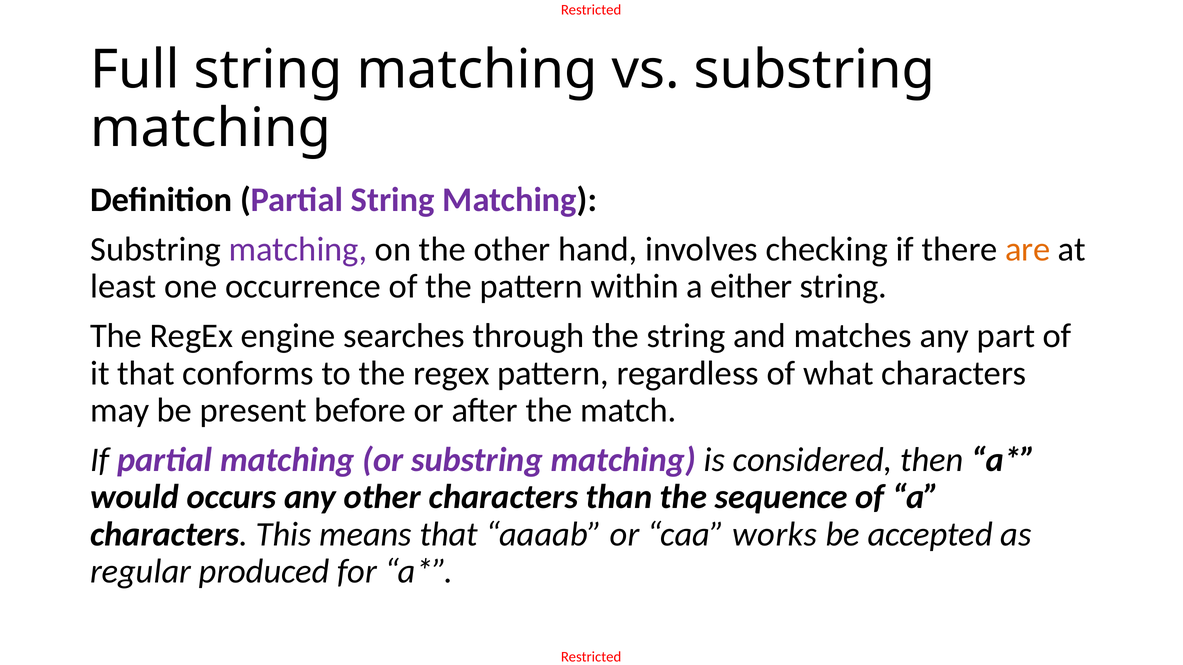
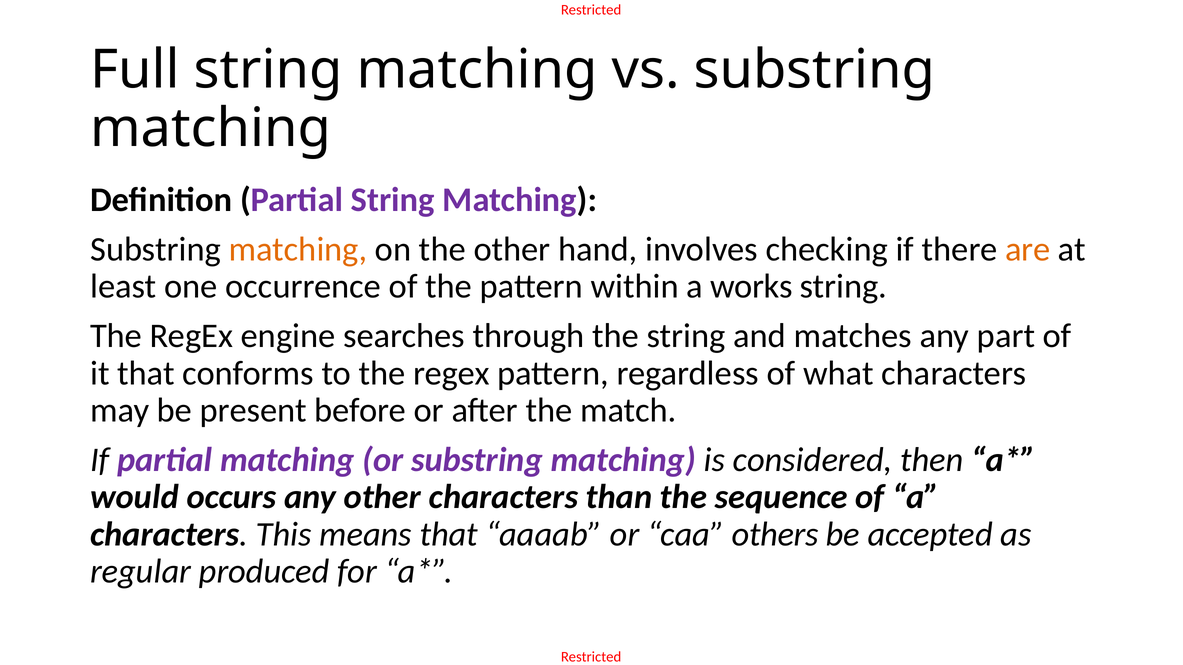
matching colour: purple -> orange (298, 249)
either: either -> works (751, 287)
works: works -> others (775, 535)
